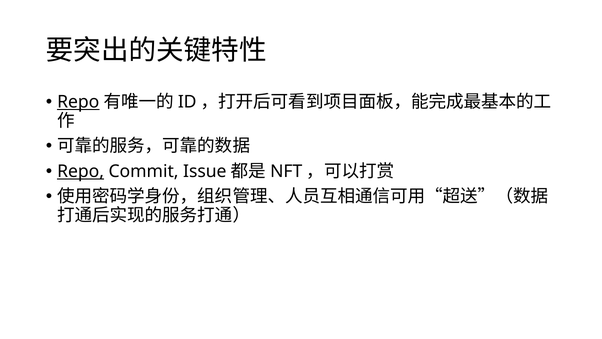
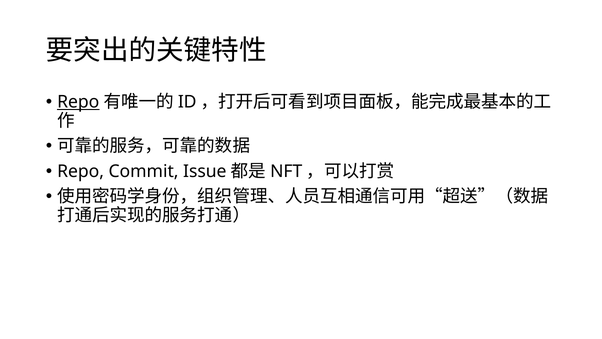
Repo underline: present -> none (81, 171)
